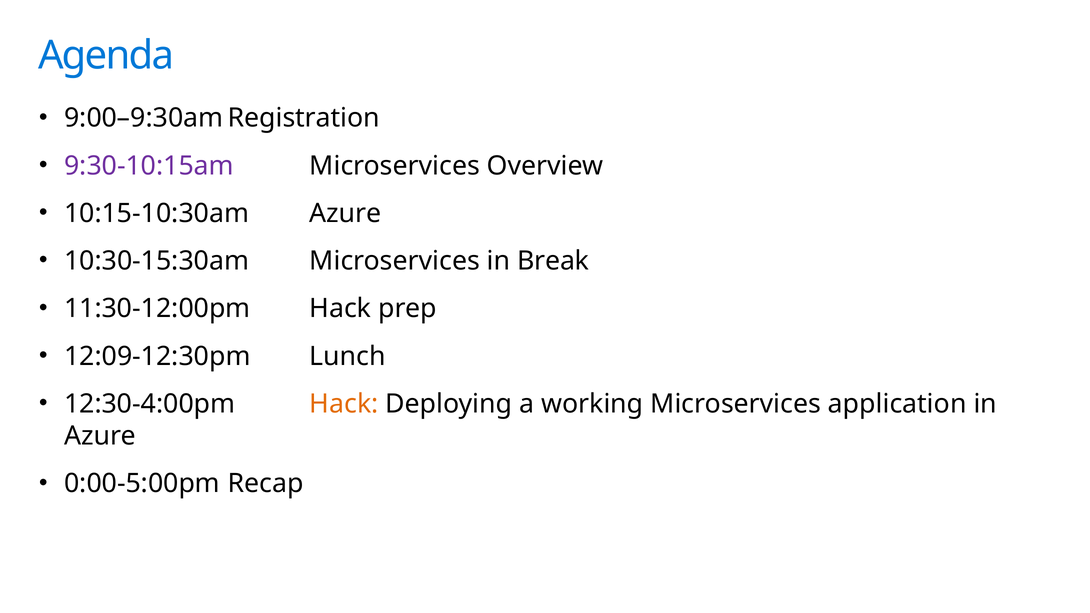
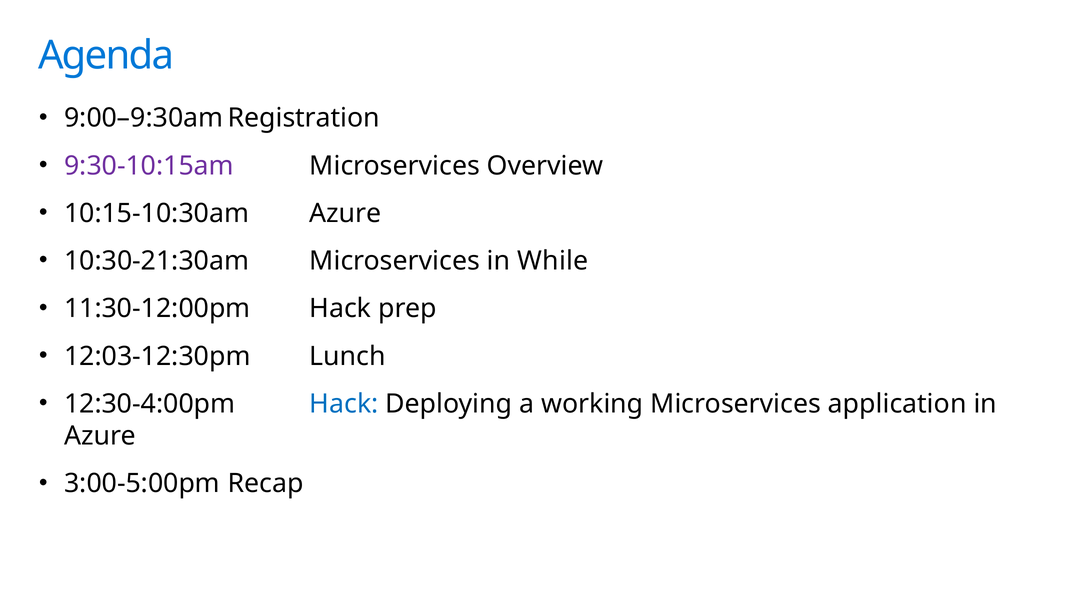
10:30-15:30am: 10:30-15:30am -> 10:30-21:30am (157, 261)
Break: Break -> While (553, 261)
12:09-12:30pm: 12:09-12:30pm -> 12:03-12:30pm (157, 356)
Hack colour: orange -> blue (344, 404)
0:00-5:00pm: 0:00-5:00pm -> 3:00-5:00pm (142, 484)
